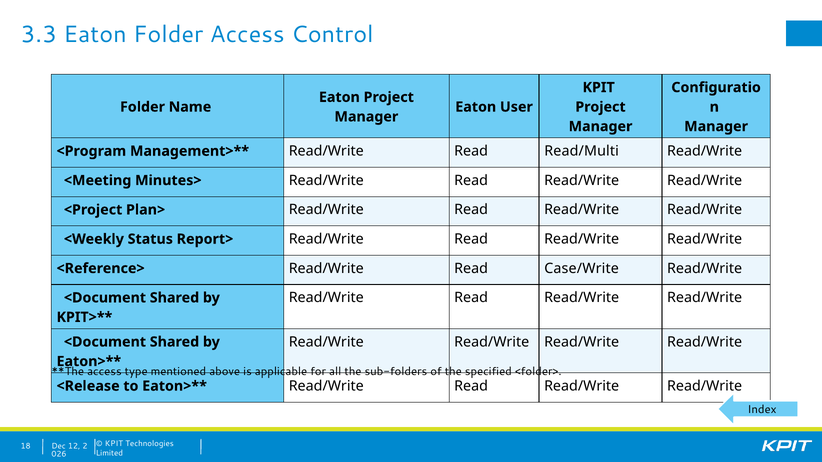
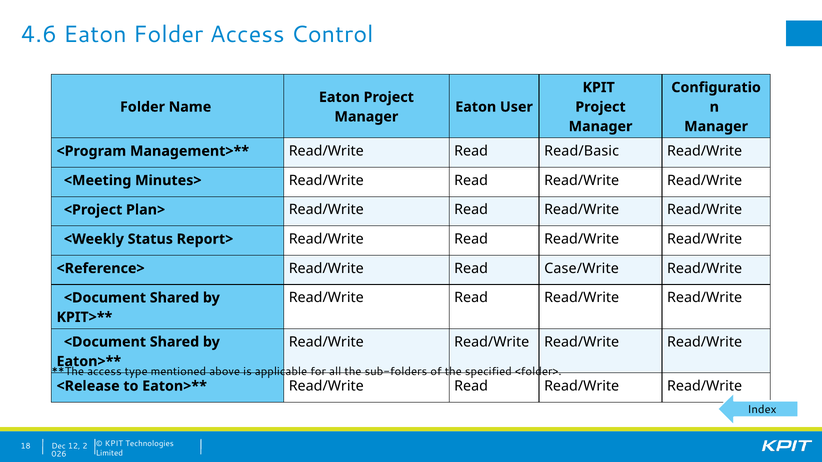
3.3: 3.3 -> 4.6 (39, 34)
Read/Multi: Read/Multi -> Read/Basic (582, 151)
